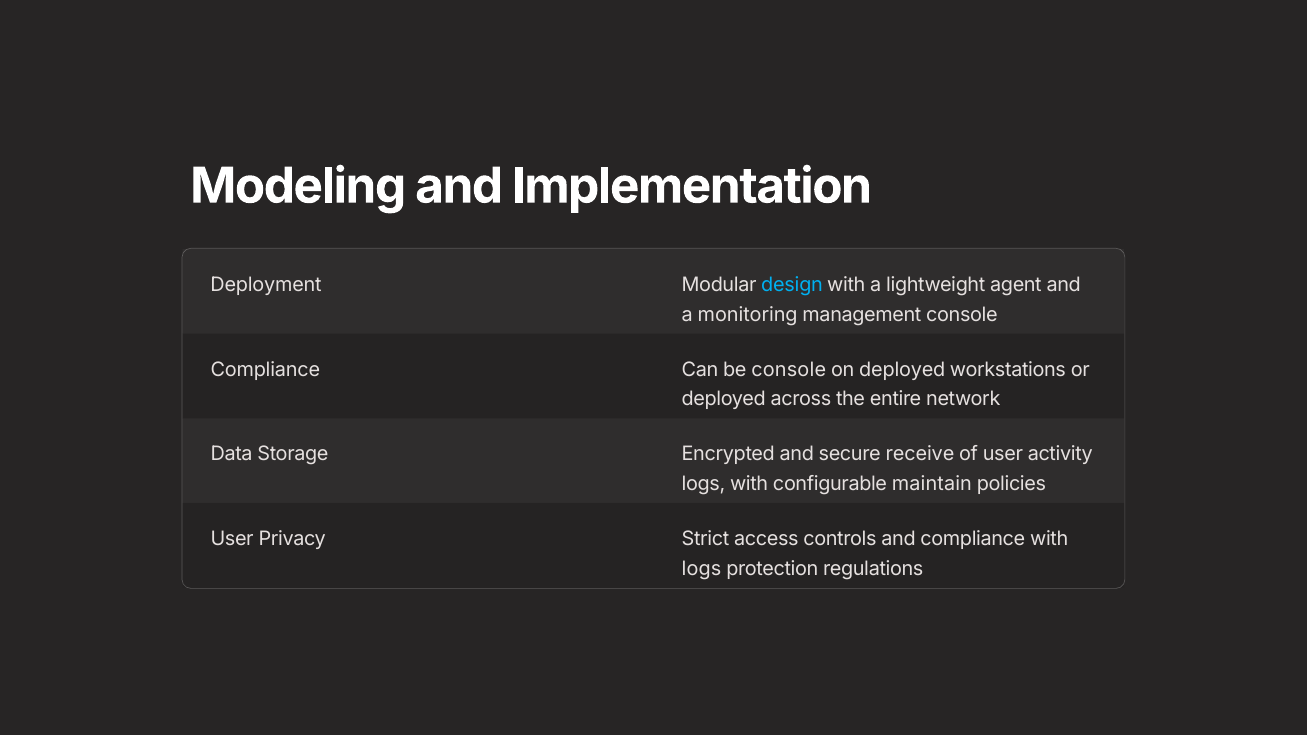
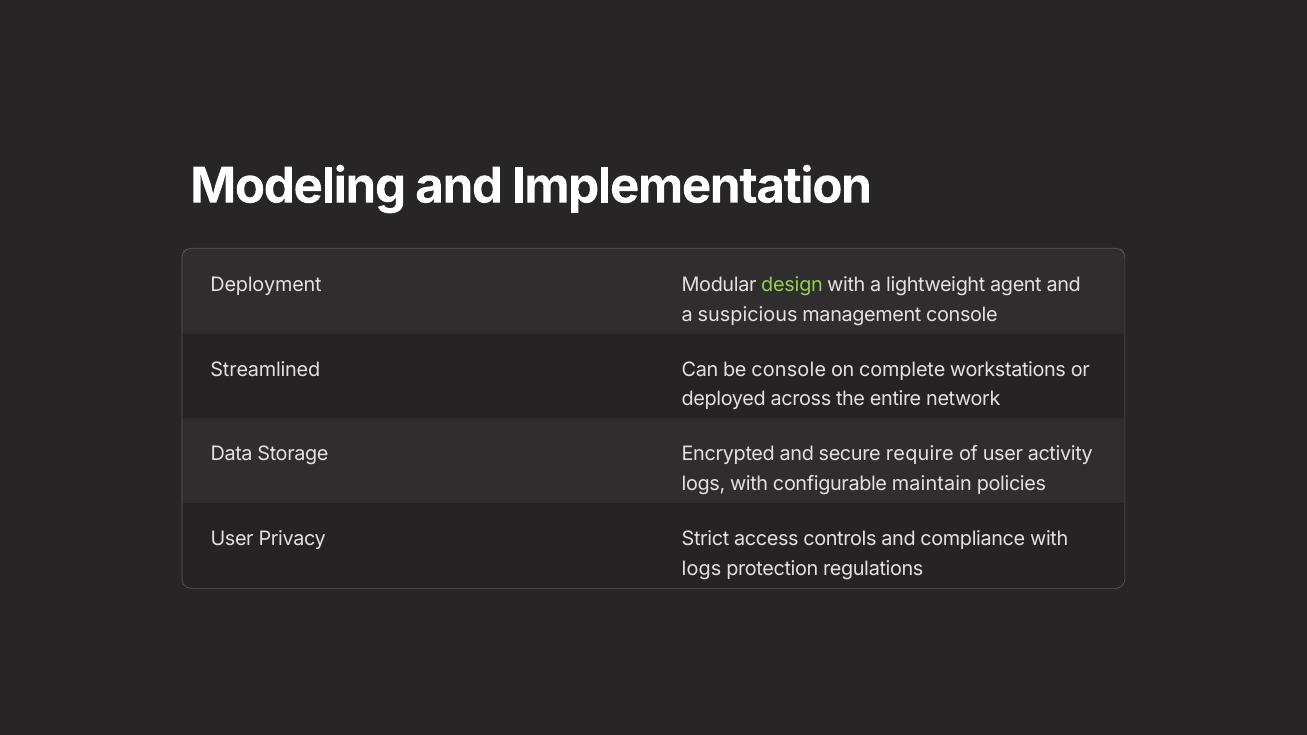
design colour: light blue -> light green (792, 285)
monitoring: monitoring -> suspicious (748, 315)
Compliance: Compliance -> Streamlined (265, 370)
on deployed: deployed -> complete (902, 370)
receive: receive -> require (920, 454)
